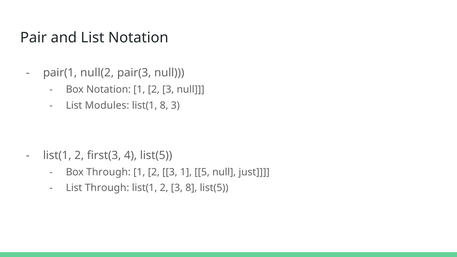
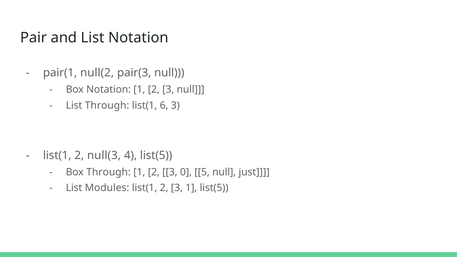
List Modules: Modules -> Through (107, 105)
list(1 8: 8 -> 6 (164, 105)
first(3: first(3 -> null(3 (104, 156)
3 1: 1 -> 0 (186, 172)
List Through: Through -> Modules (107, 188)
3 8: 8 -> 1 (191, 188)
